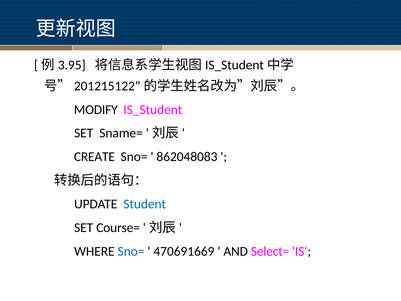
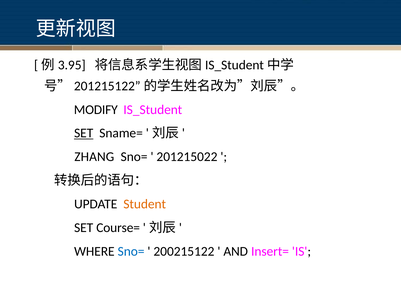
SET underline: none -> present (84, 133)
CREATE: CREATE -> ZHANG (94, 157)
862048083: 862048083 -> 201215022 (187, 157)
Student colour: blue -> orange (145, 204)
470691669: 470691669 -> 200215122 (184, 251)
Select=: Select= -> Insert= (270, 251)
